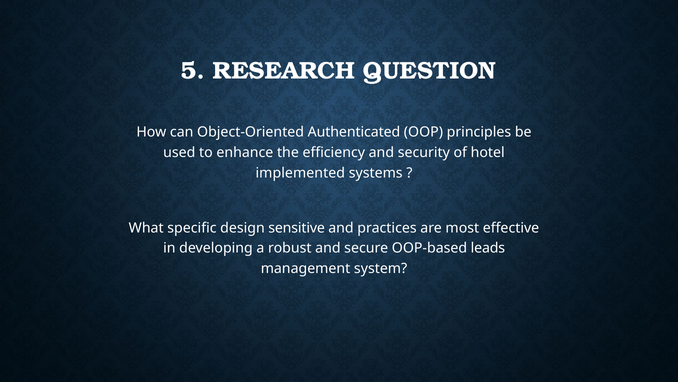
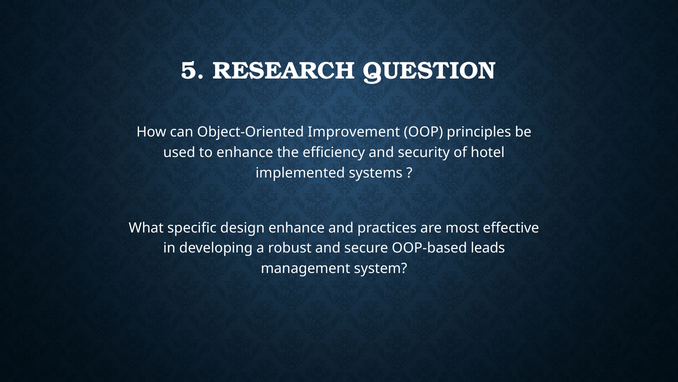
Authenticated: Authenticated -> Improvement (354, 132)
design sensitive: sensitive -> enhance (297, 228)
